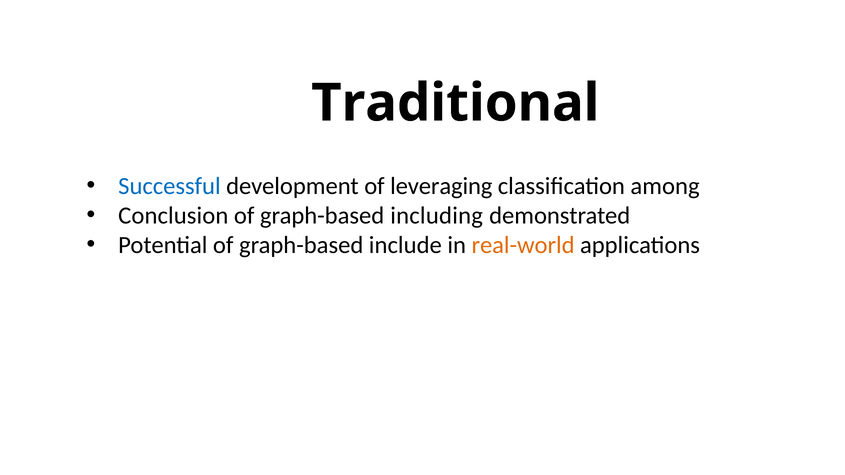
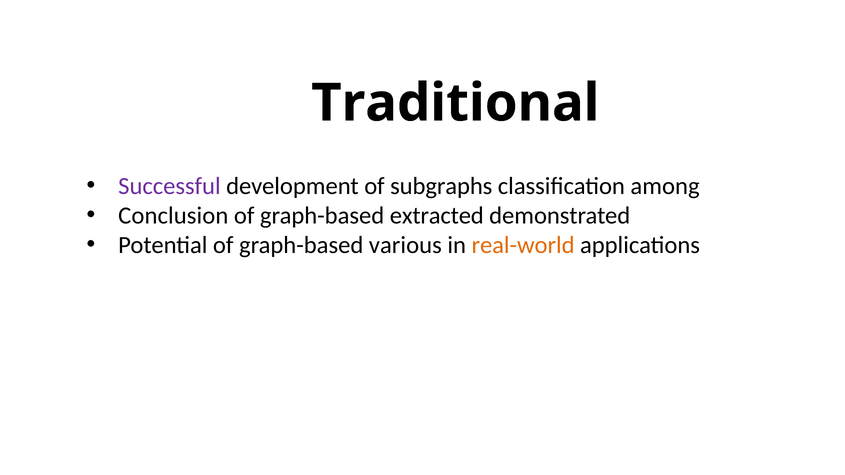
Successful colour: blue -> purple (169, 186)
leveraging: leveraging -> subgraphs (441, 186)
including: including -> extracted (437, 216)
include: include -> various (405, 245)
